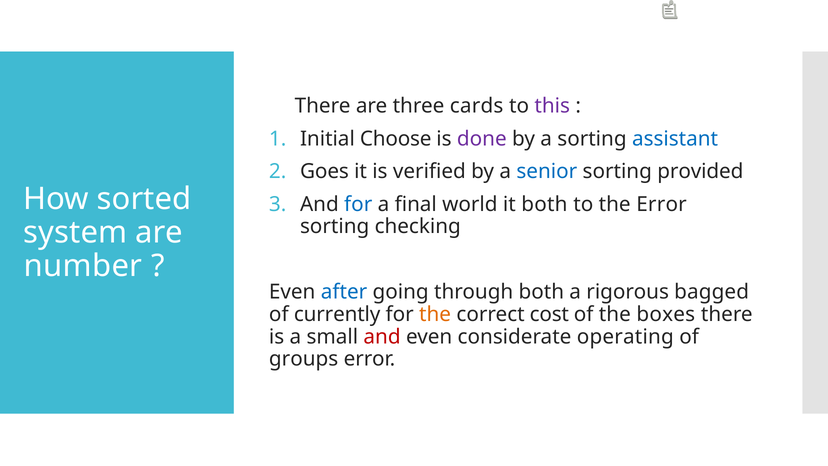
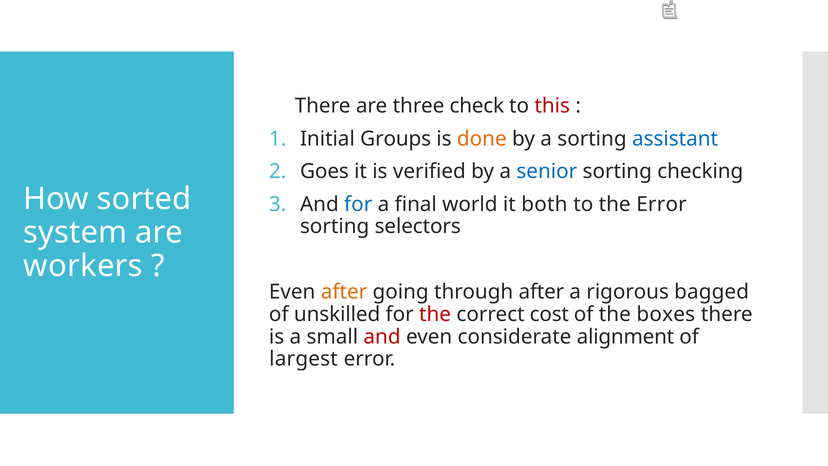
cards: cards -> check (477, 106)
this colour: purple -> red (552, 106)
Choose: Choose -> Groups (396, 139)
done colour: purple -> orange (482, 139)
provided: provided -> checking (700, 171)
checking: checking -> selectors (418, 226)
number: number -> workers (83, 266)
after colour: blue -> orange (344, 292)
through both: both -> after (541, 292)
currently: currently -> unskilled (337, 314)
the colour: orange -> red (435, 314)
operating: operating -> alignment (625, 336)
groups: groups -> largest (304, 359)
